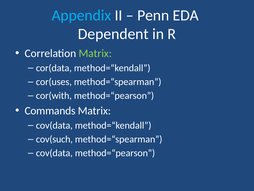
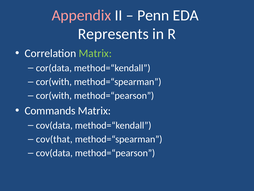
Appendix colour: light blue -> pink (81, 15)
Dependent: Dependent -> Represents (113, 34)
cor(uses: cor(uses -> cor(with (54, 82)
cov(such: cov(such -> cov(that (54, 139)
